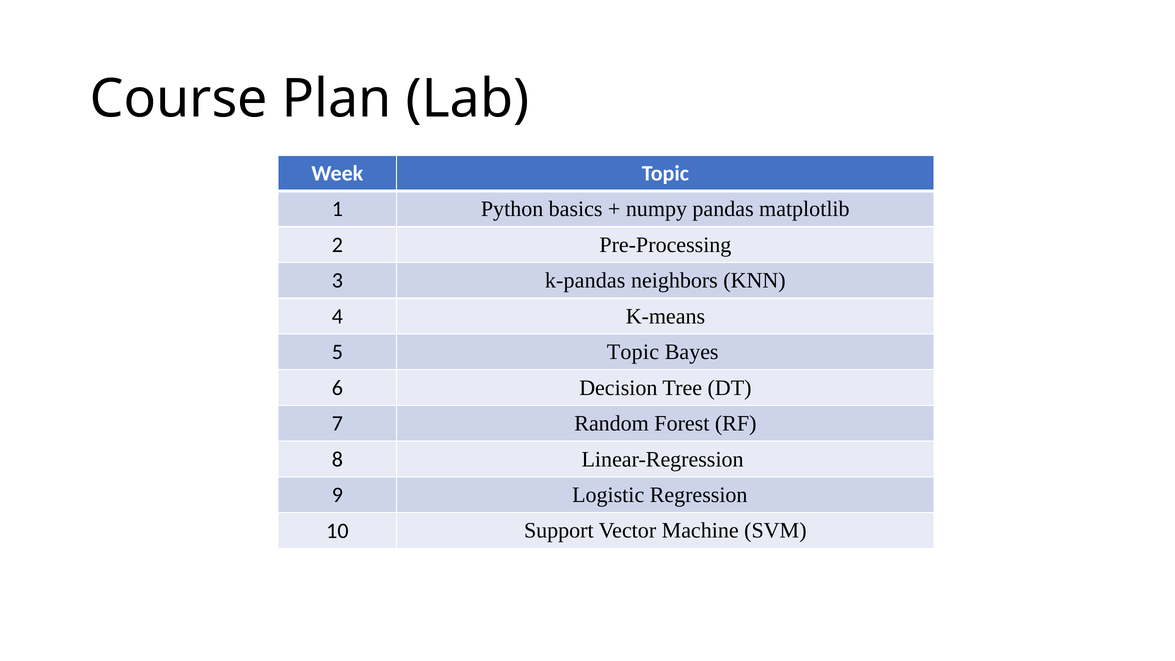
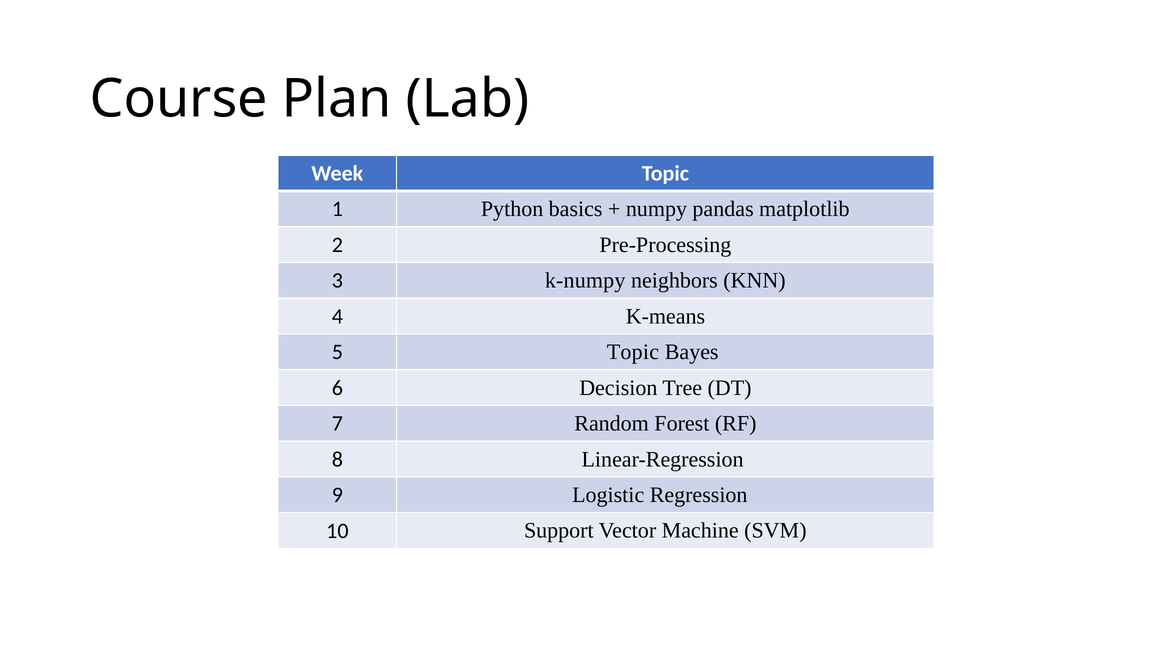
k-pandas: k-pandas -> k-numpy (585, 281)
